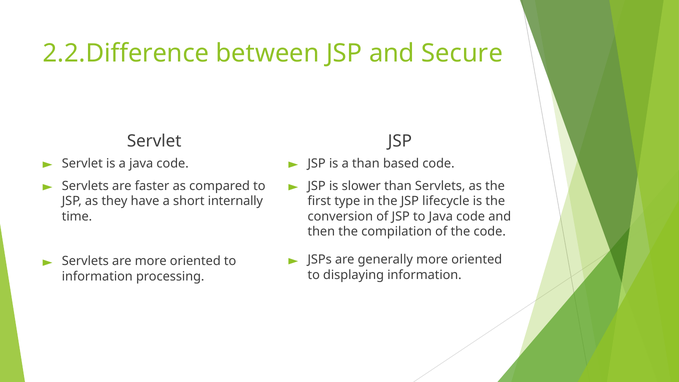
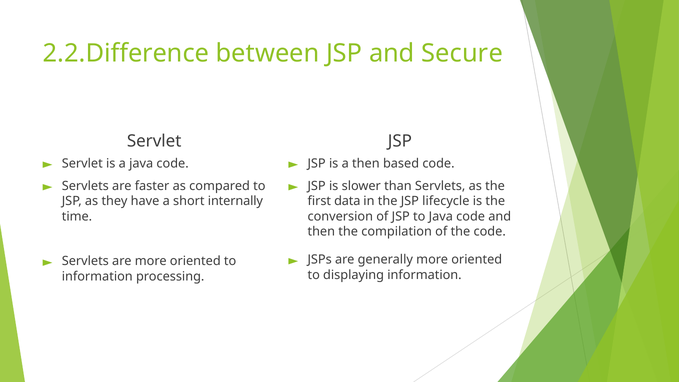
a than: than -> then (366, 164)
type: type -> data (347, 201)
